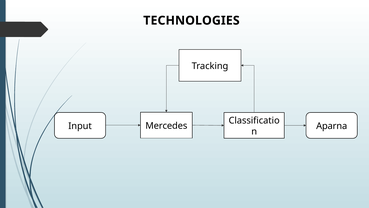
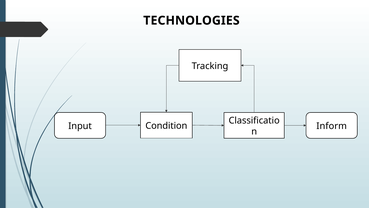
Mercedes: Mercedes -> Condition (166, 126)
Aparna: Aparna -> Inform (332, 126)
